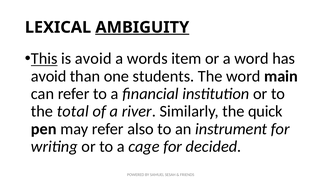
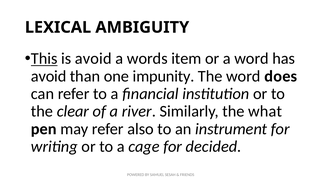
AMBIGUITY underline: present -> none (142, 27)
students: students -> impunity (164, 76)
main: main -> does (281, 76)
total: total -> clear (73, 112)
quick: quick -> what (265, 112)
